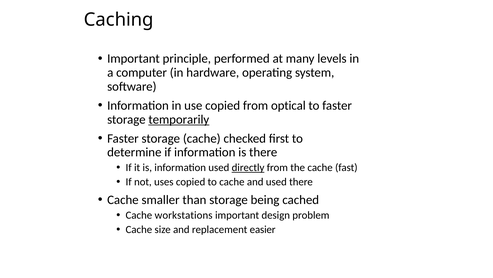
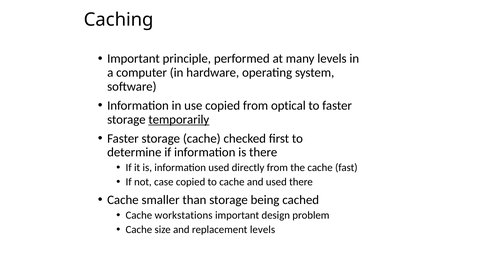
directly underline: present -> none (248, 167)
uses: uses -> case (164, 182)
replacement easier: easier -> levels (263, 229)
